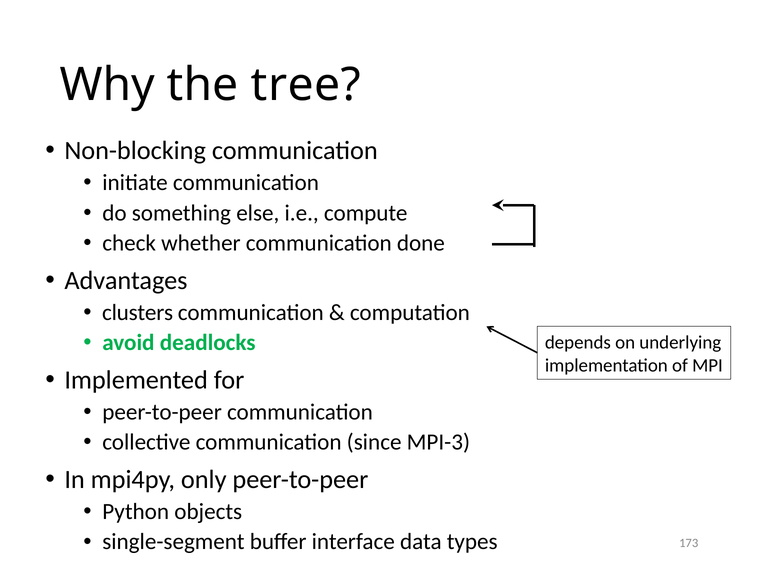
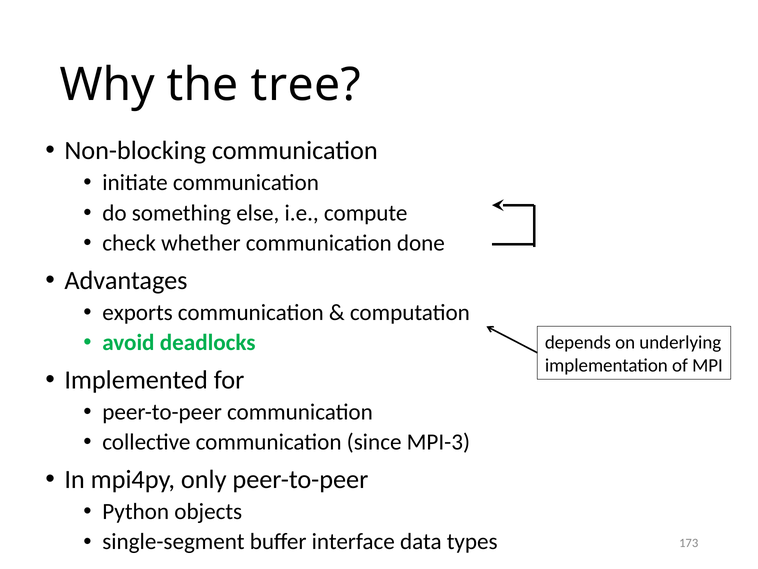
clusters: clusters -> exports (138, 312)
